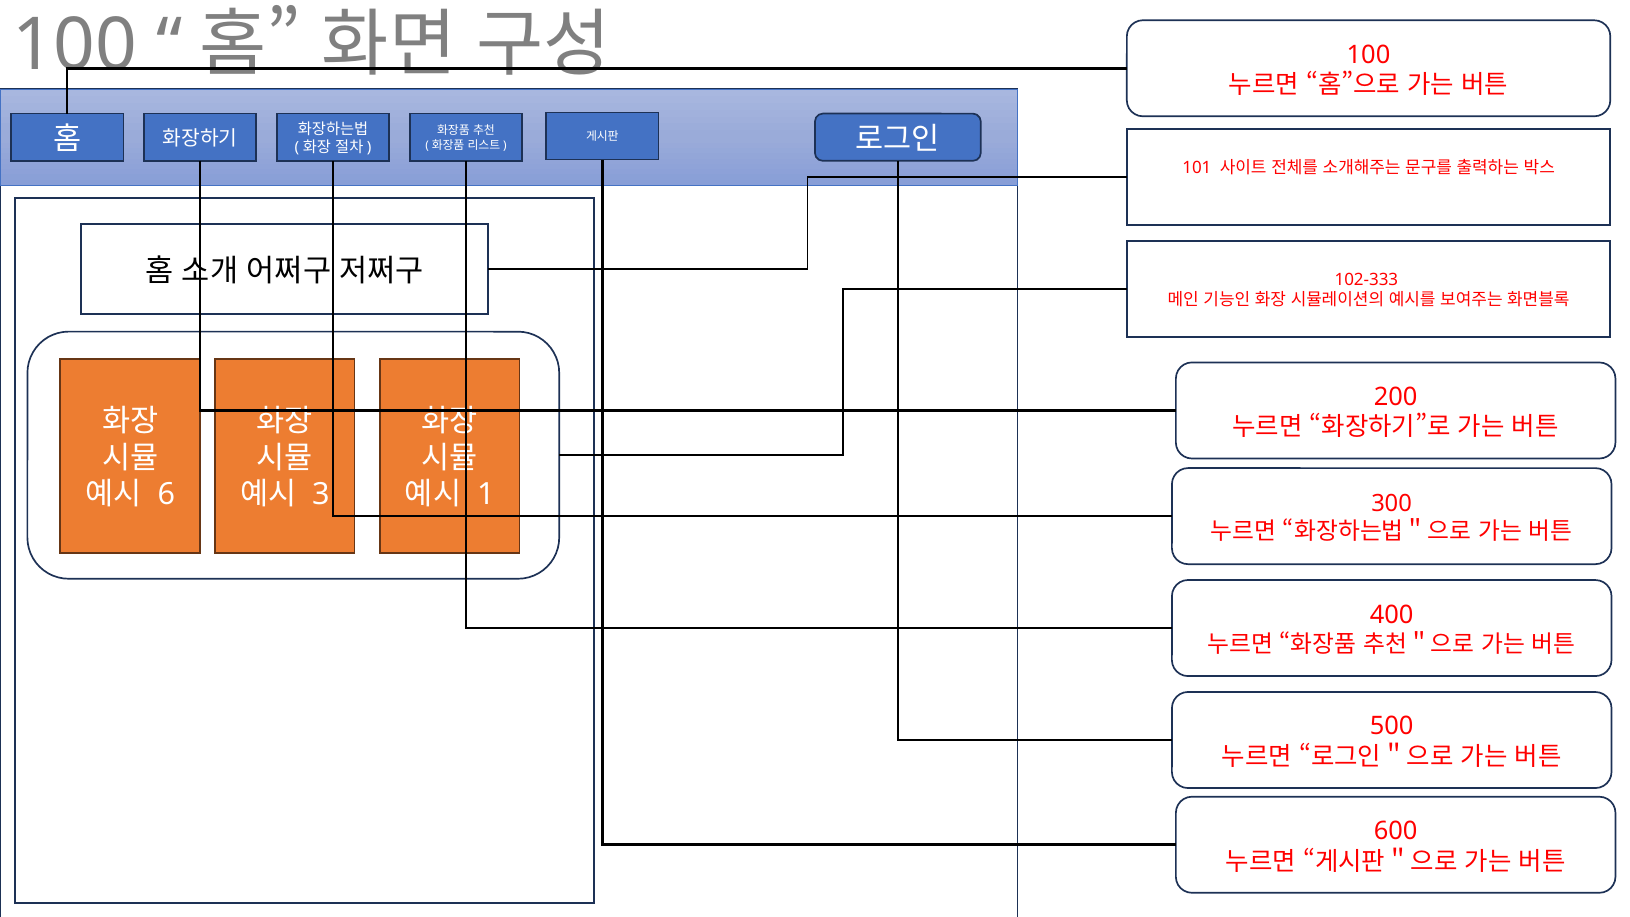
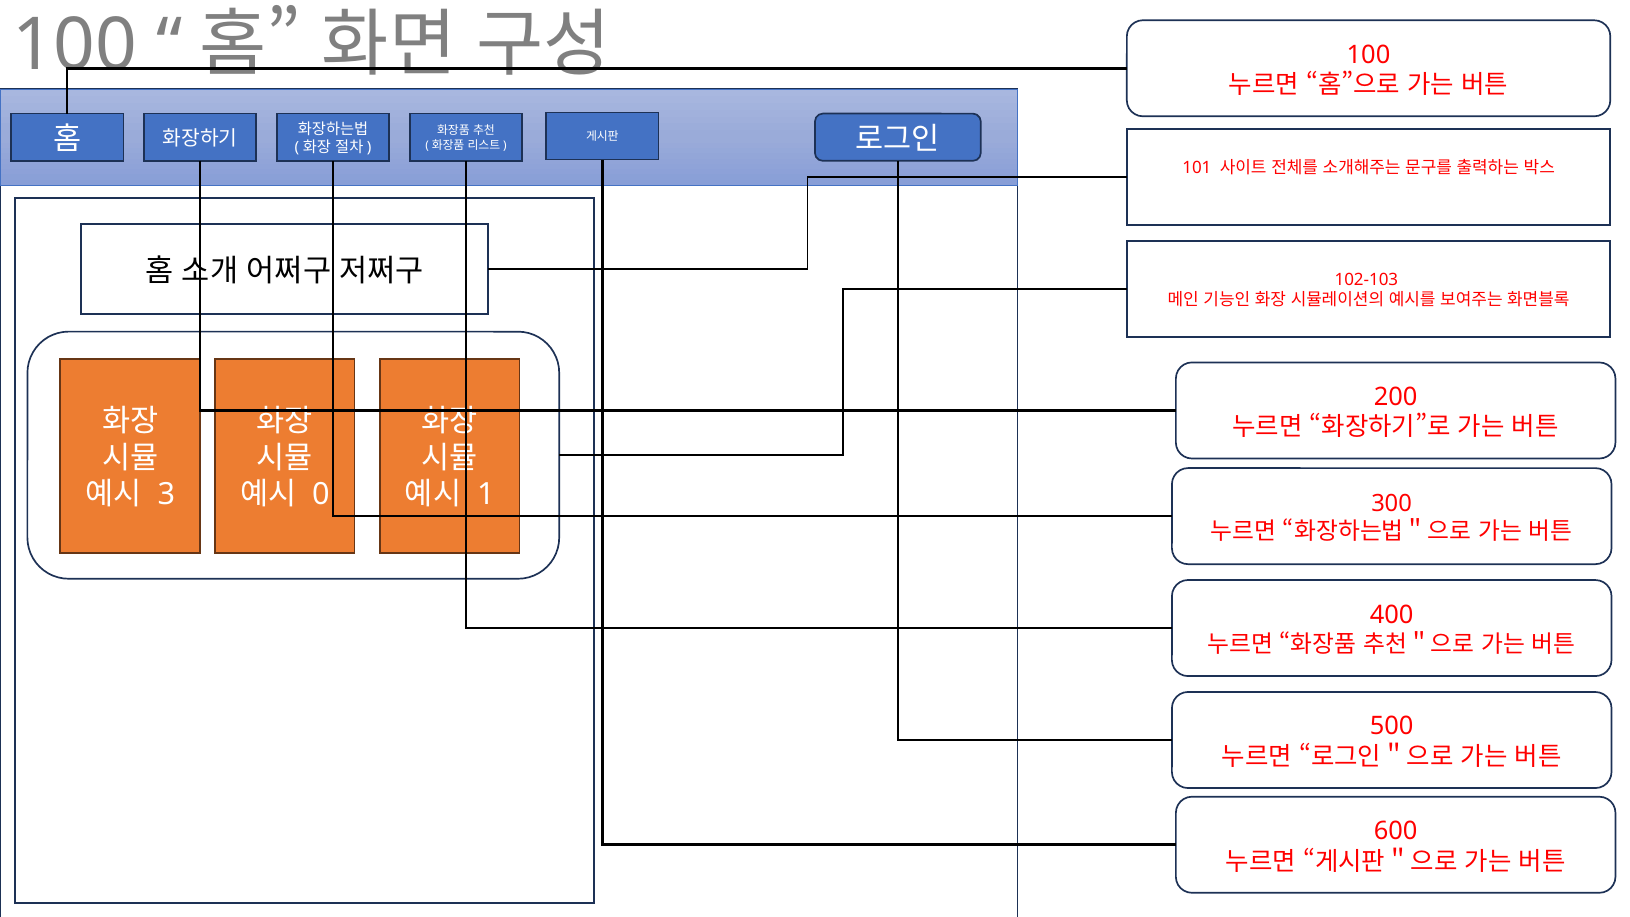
102-333: 102-333 -> 102-103 (1366, 280)
6: 6 -> 3 (166, 495)
3: 3 -> 0 (321, 495)
